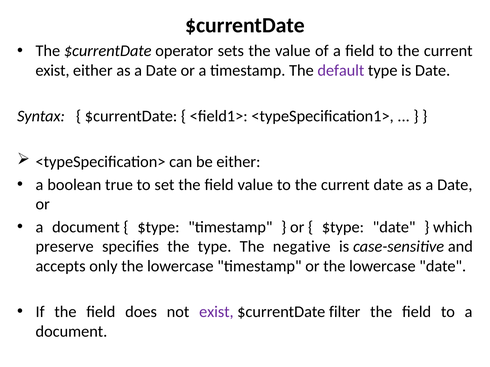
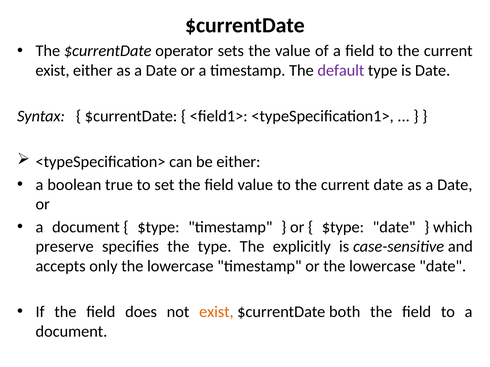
negative: negative -> explicitly (302, 247)
exist colour: purple -> orange (216, 312)
filter: filter -> both (345, 312)
